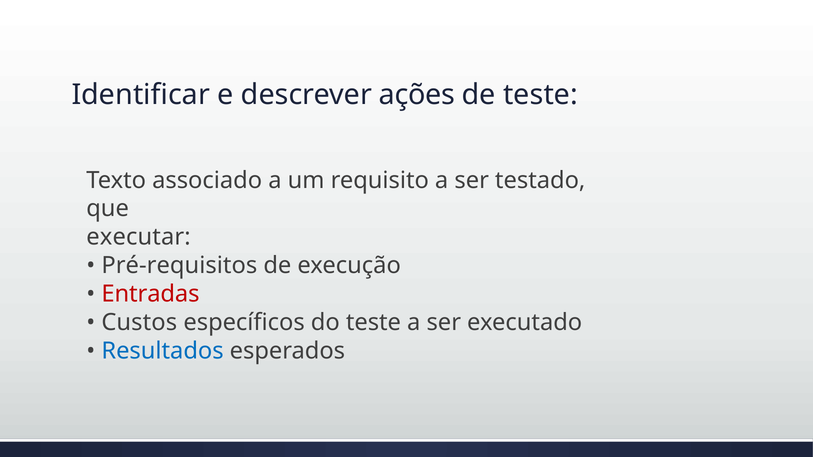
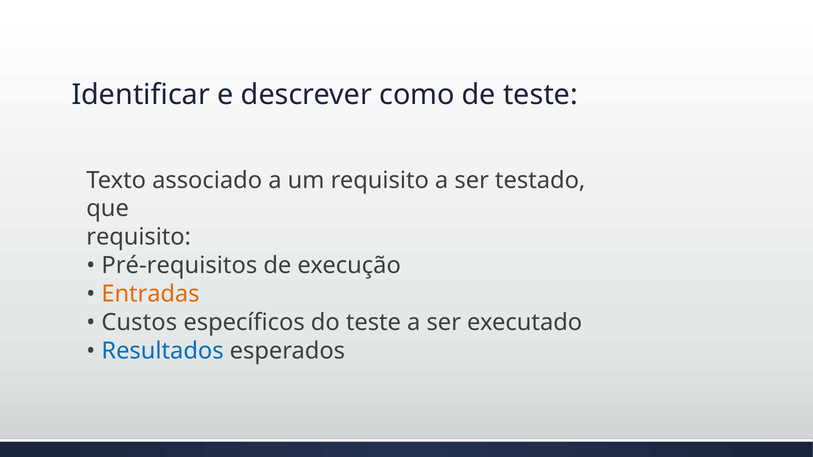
ações: ações -> como (417, 95)
executar: executar -> requisito (139, 237)
Entradas colour: red -> orange (150, 294)
